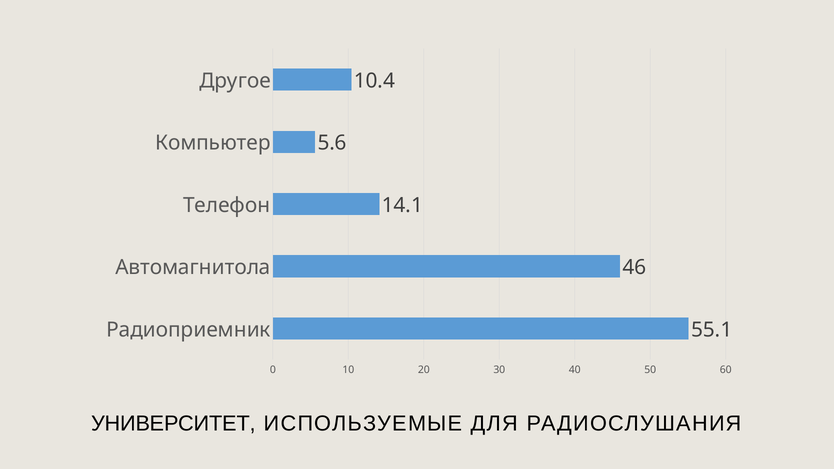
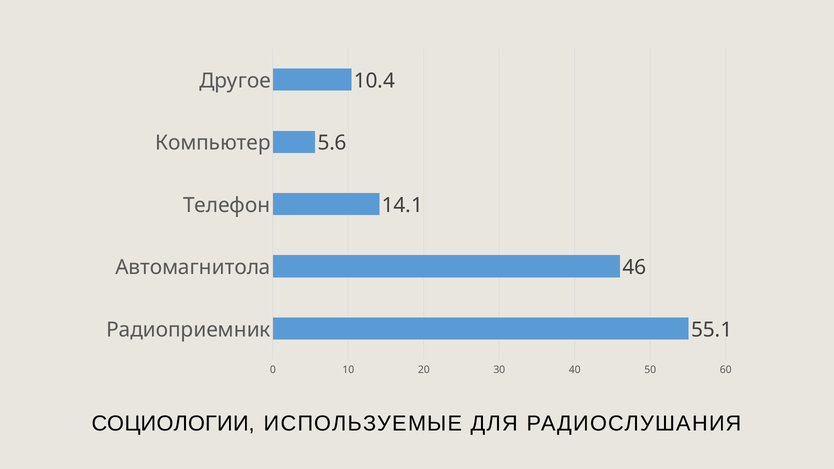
УНИВЕРСИТЕТ: УНИВЕРСИТЕТ -> СОЦИОЛОГИИ (173, 424)
